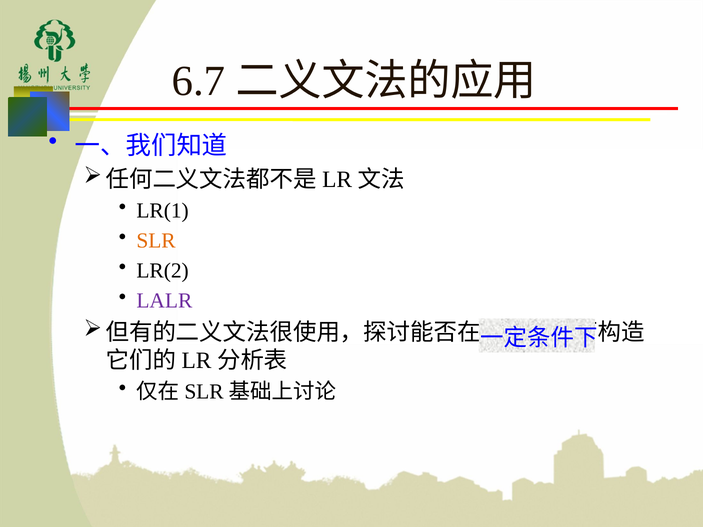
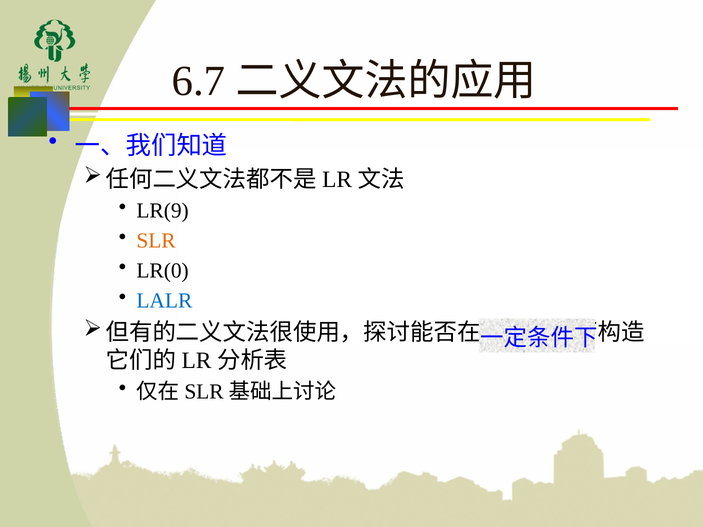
LR(1: LR(1 -> LR(9 (163, 211)
LR(2: LR(2 -> LR(0 (163, 271)
LALR colour: purple -> blue (164, 301)
